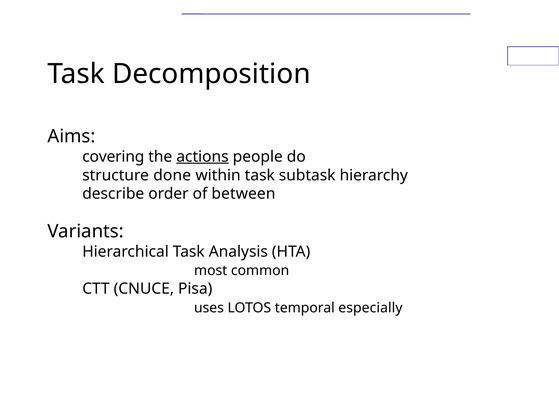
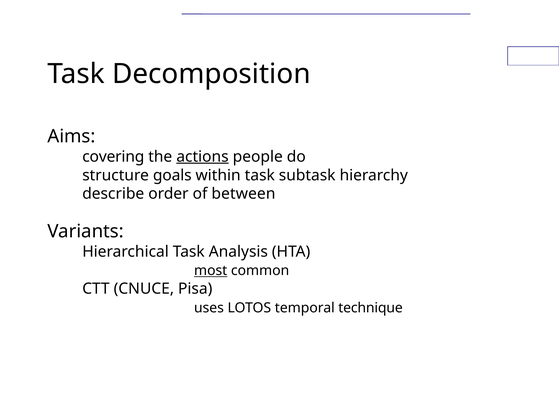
done: done -> goals (172, 175)
most underline: none -> present (211, 271)
especially: especially -> technique (371, 308)
